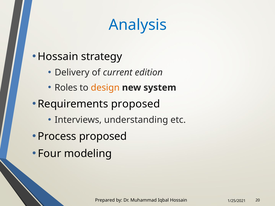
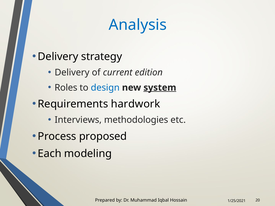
Hossain: Hossain -> Delivery (58, 57)
design colour: orange -> blue (105, 88)
system underline: none -> present (160, 88)
Requirements proposed: proposed -> hardwork (136, 104)
understanding: understanding -> methodologies (136, 120)
Four: Four -> Each (50, 154)
